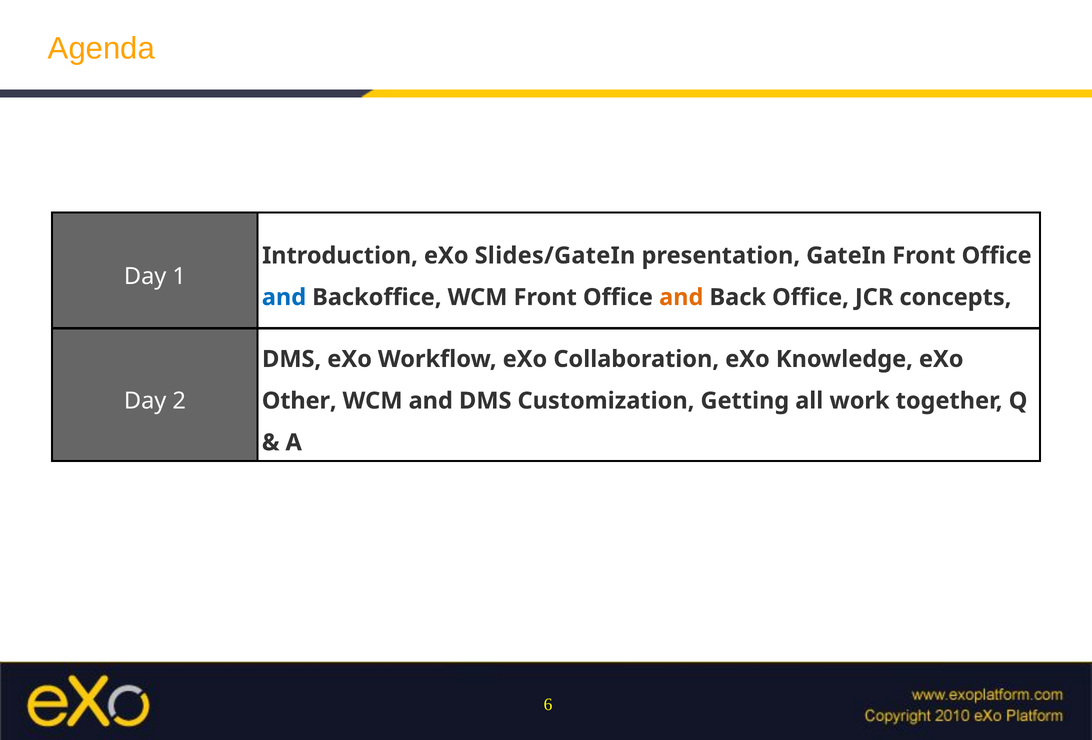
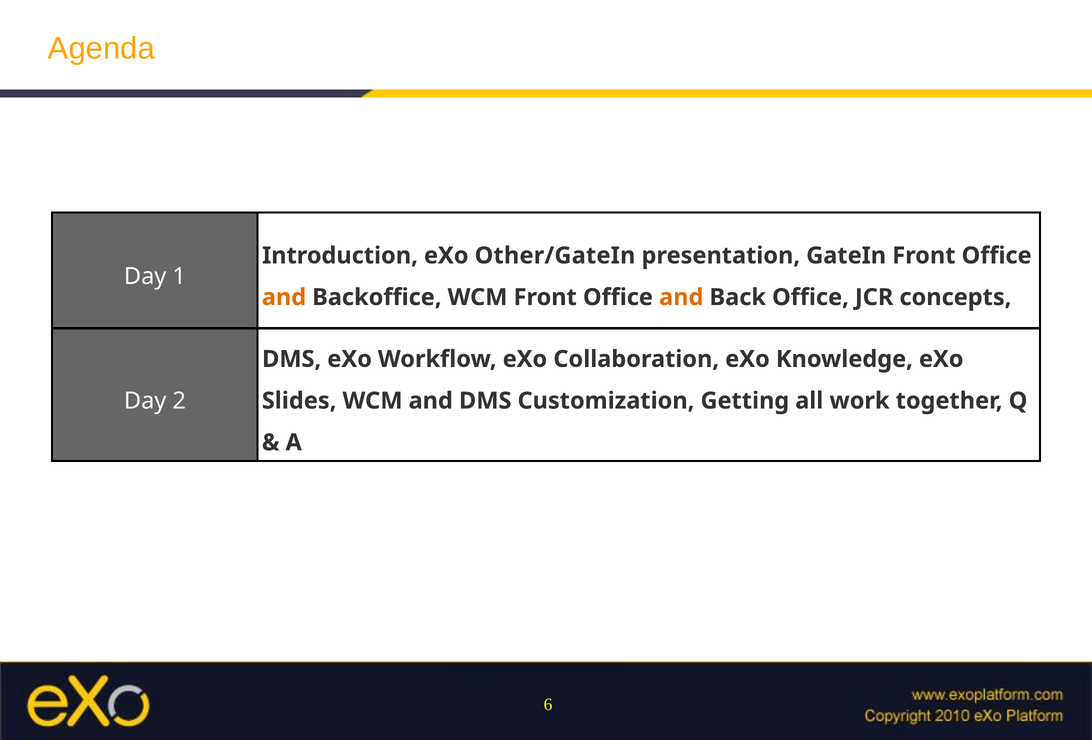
Slides/GateIn: Slides/GateIn -> Other/GateIn (555, 256)
and colour: blue -> orange (284, 297)
Other: Other -> Slides (299, 401)
